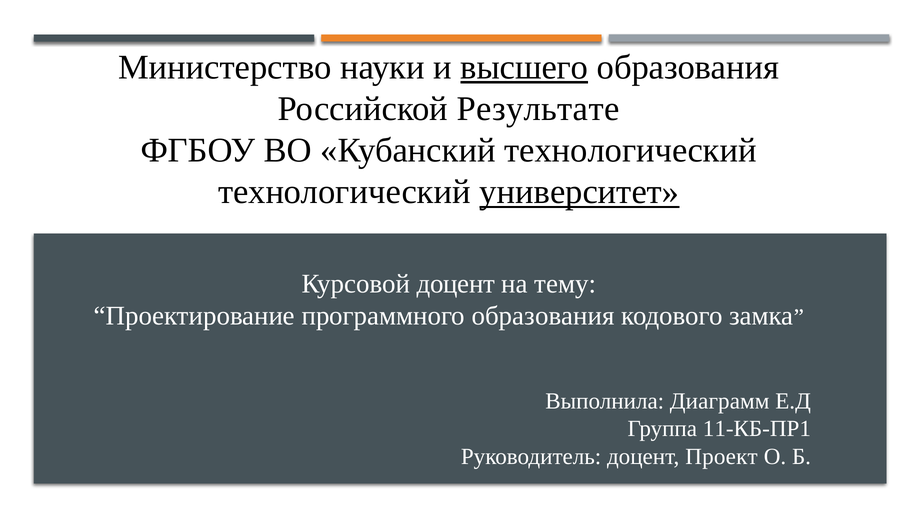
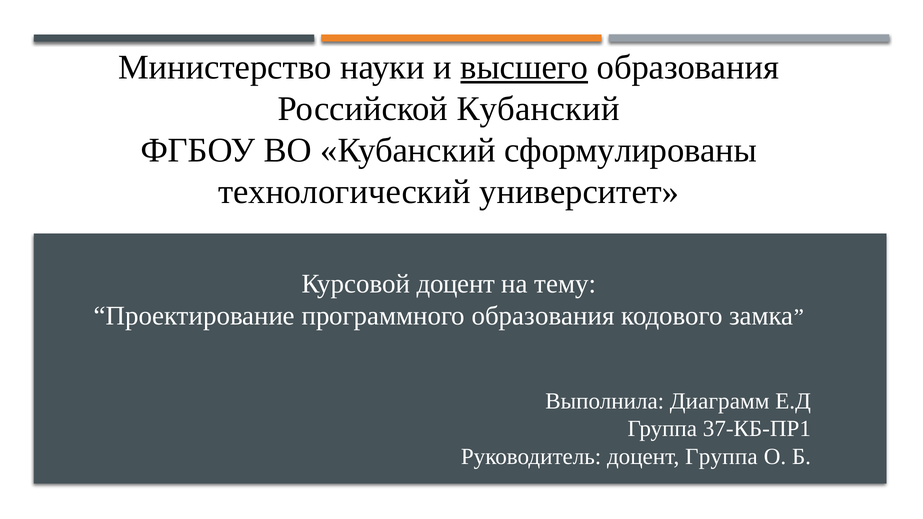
Российской Результате: Результате -> Кубанский (538, 109)
Кубанский технологический: технологический -> сформулированы (631, 150)
университет underline: present -> none (579, 192)
11-КБ-ПР1: 11-КБ-ПР1 -> 37-КБ-ПР1 (757, 429)
доцент Проект: Проект -> Группа (721, 457)
